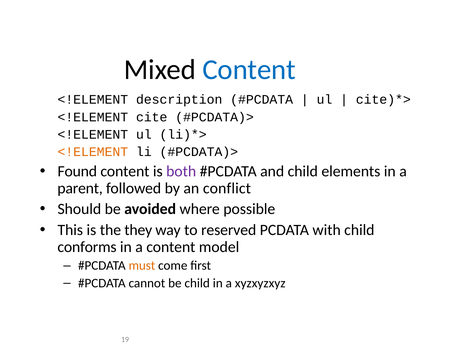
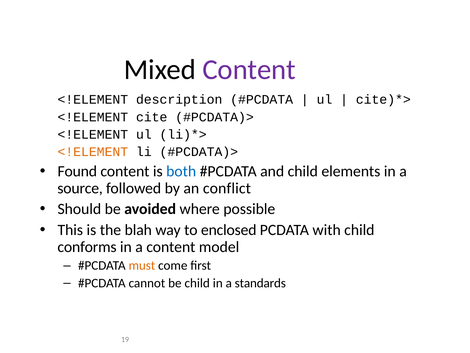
Content colour: blue -> purple (249, 70)
both colour: purple -> blue (181, 171)
parent: parent -> source (80, 188)
they: they -> blah (138, 230)
reserved: reserved -> enclosed (229, 230)
xyzxyzxyz: xyzxyzxyz -> standards (260, 283)
